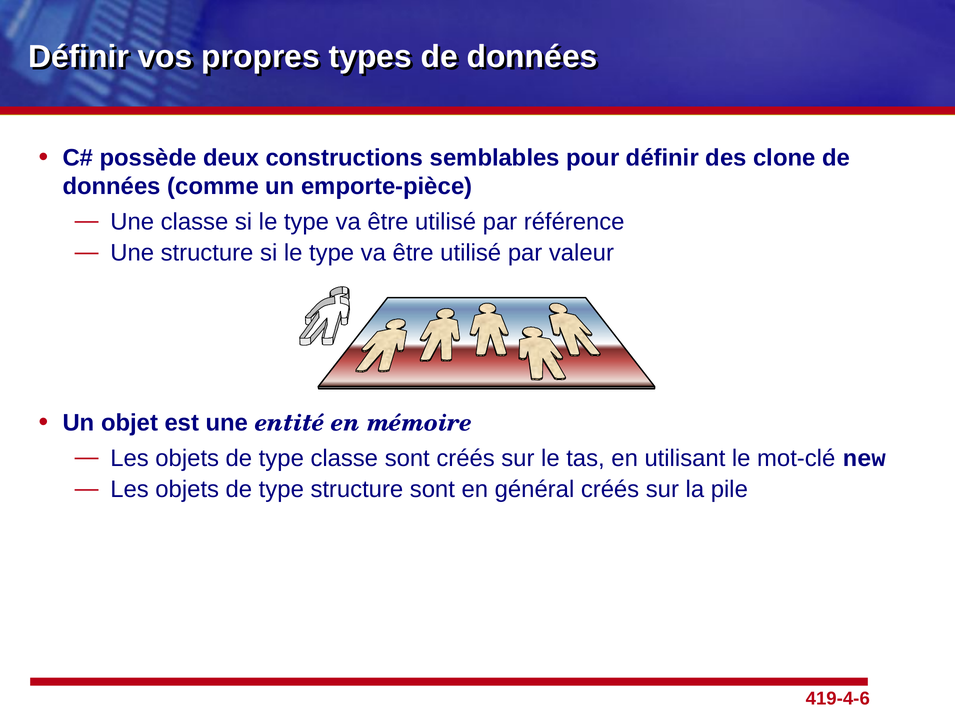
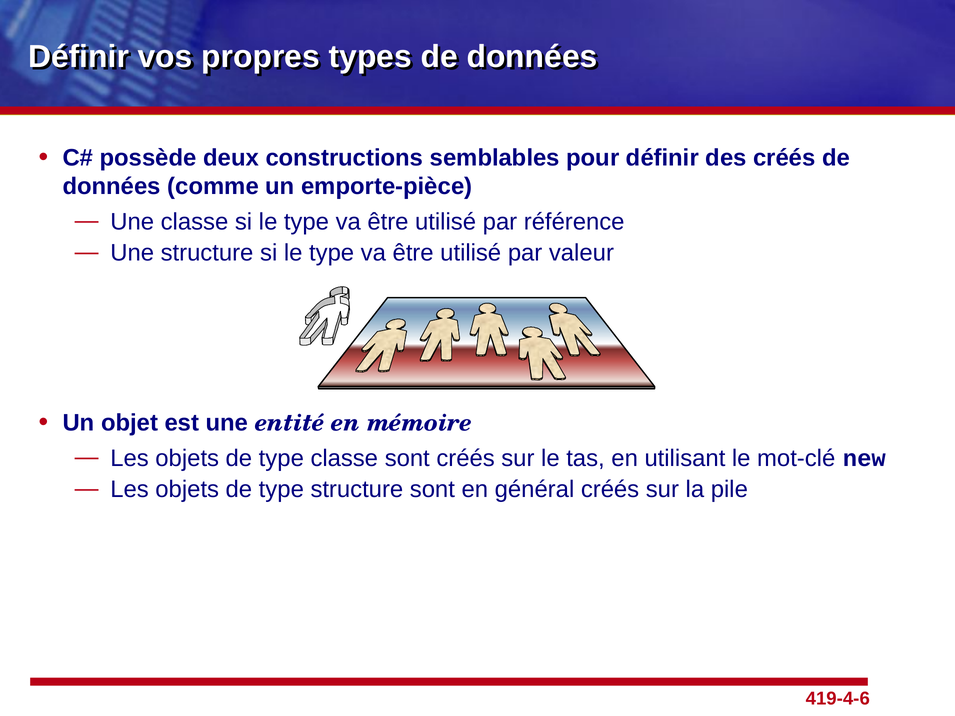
des clone: clone -> créés (784, 158)
